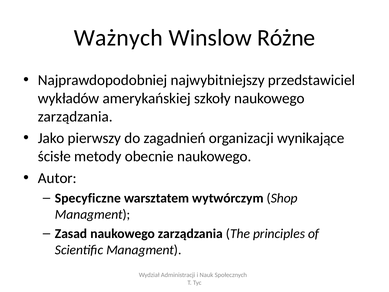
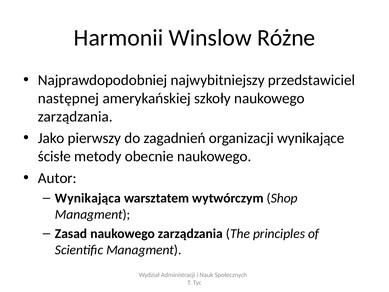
Ważnych: Ważnych -> Harmonii (118, 38)
wykładów: wykładów -> następnej (69, 98)
Specyficzne: Specyficzne -> Wynikająca (88, 198)
